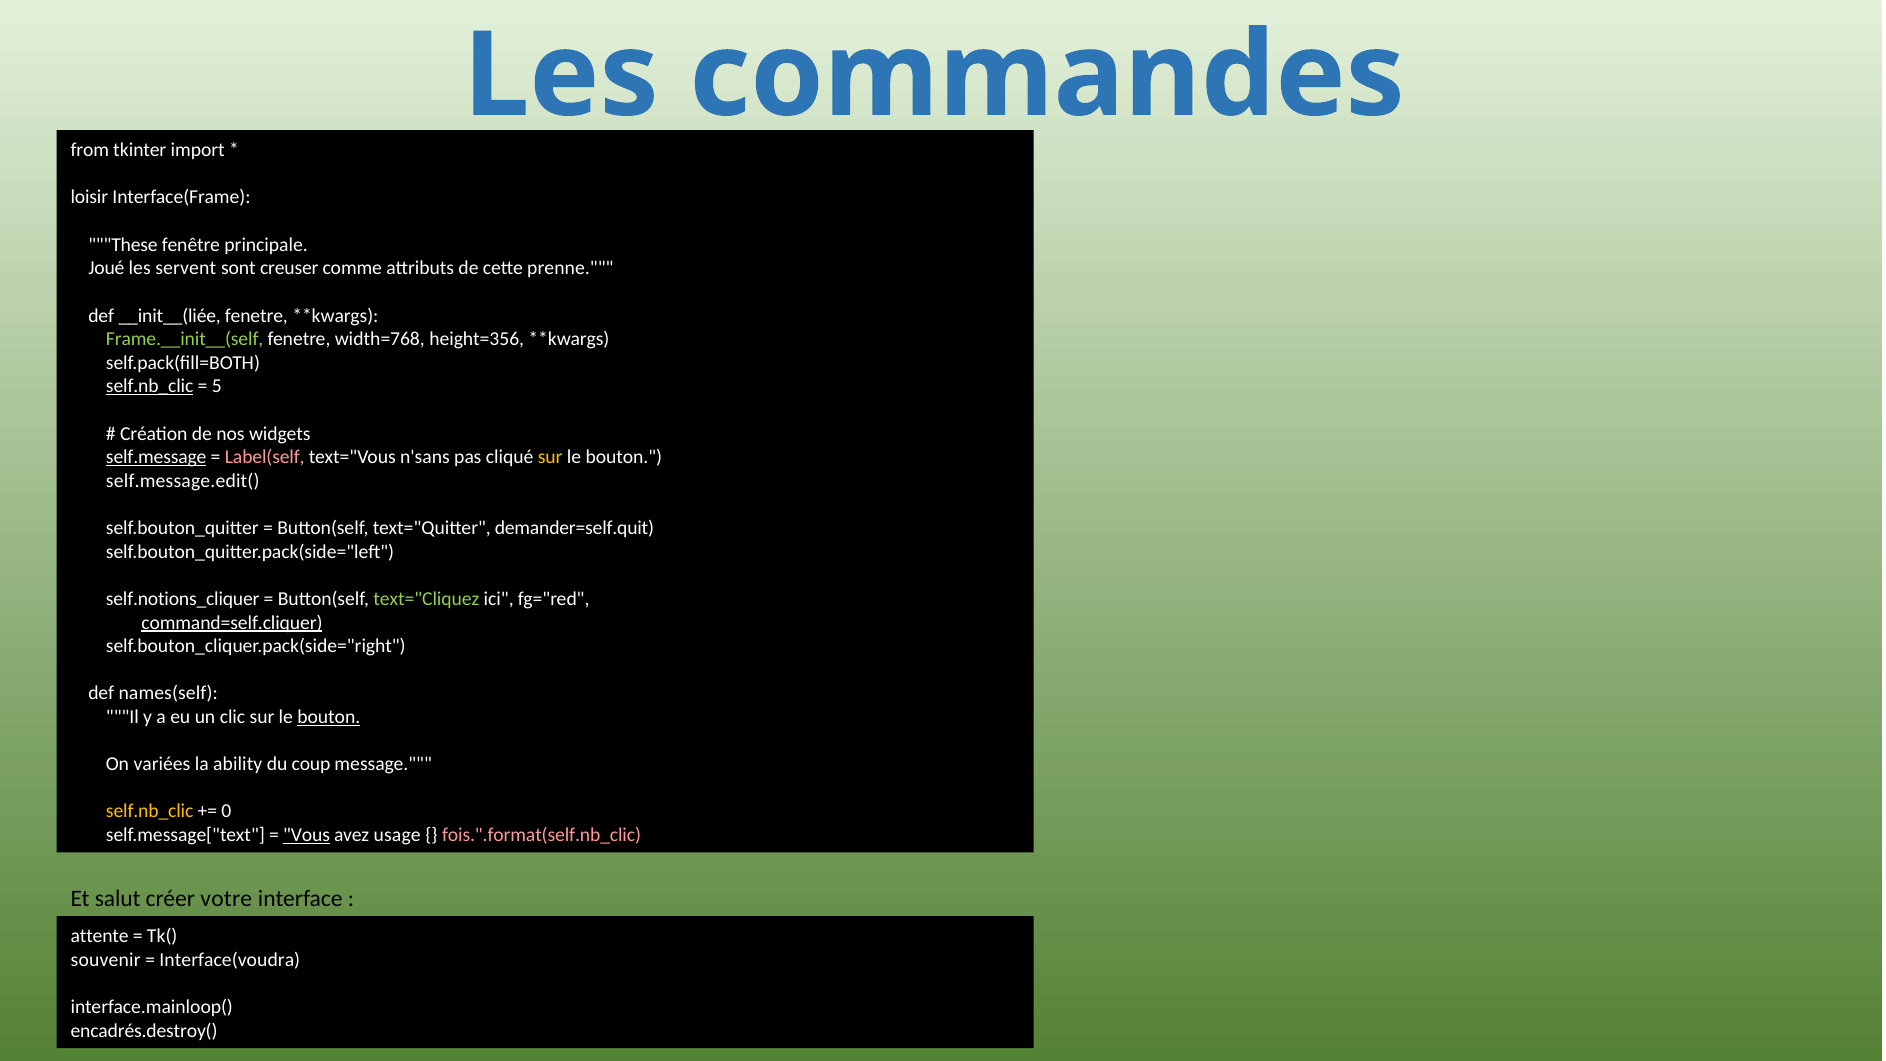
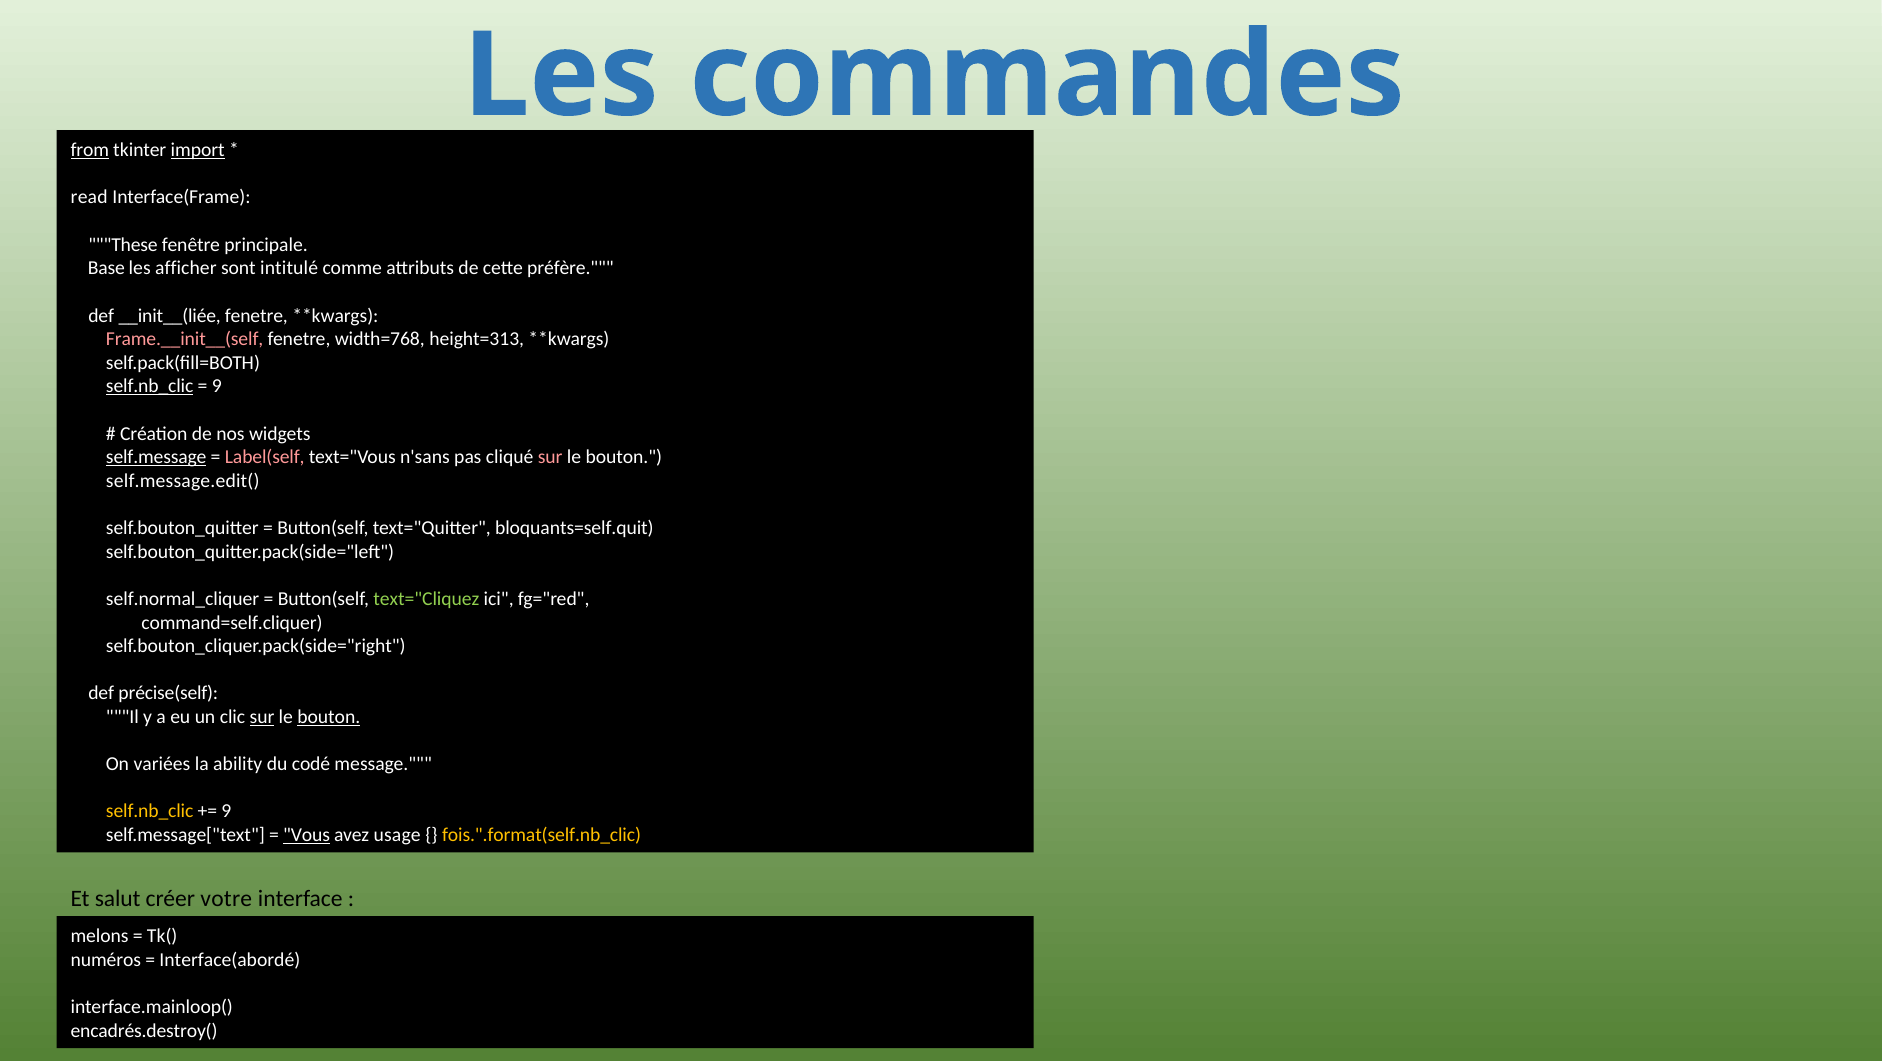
from underline: none -> present (90, 150)
import underline: none -> present (198, 150)
loisir: loisir -> read (89, 197)
Joué: Joué -> Base (106, 268)
servent: servent -> afficher (186, 268)
creuser: creuser -> intitulé (289, 268)
prenne: prenne -> préfère (570, 268)
Frame.__init__(self colour: light green -> pink (185, 339)
height=356: height=356 -> height=313 (477, 339)
5: 5 -> 9 (217, 386)
sur colour: yellow -> pink (550, 457)
demander=self.quit: demander=self.quit -> bloquants=self.quit (574, 528)
self.notions_cliquer: self.notions_cliquer -> self.normal_cliquer (183, 599)
command=self.cliquer underline: present -> none (232, 622)
names(self: names(self -> précise(self (168, 693)
sur underline: none -> present (262, 717)
coup: coup -> codé (311, 764)
0: 0 -> 9 (226, 811)
fois.".format(self.nb_clic colour: pink -> yellow (542, 835)
attente: attente -> melons (100, 936)
souvenir: souvenir -> numéros (106, 960)
Interface(voudra: Interface(voudra -> Interface(abordé (230, 960)
